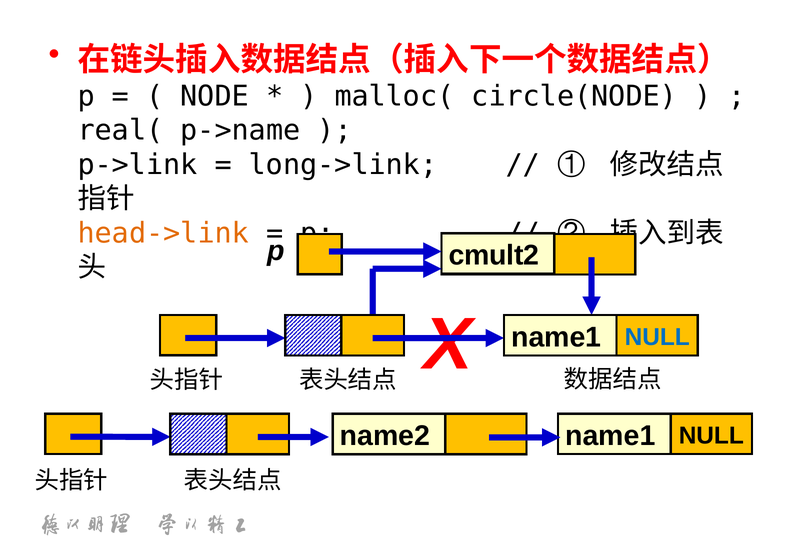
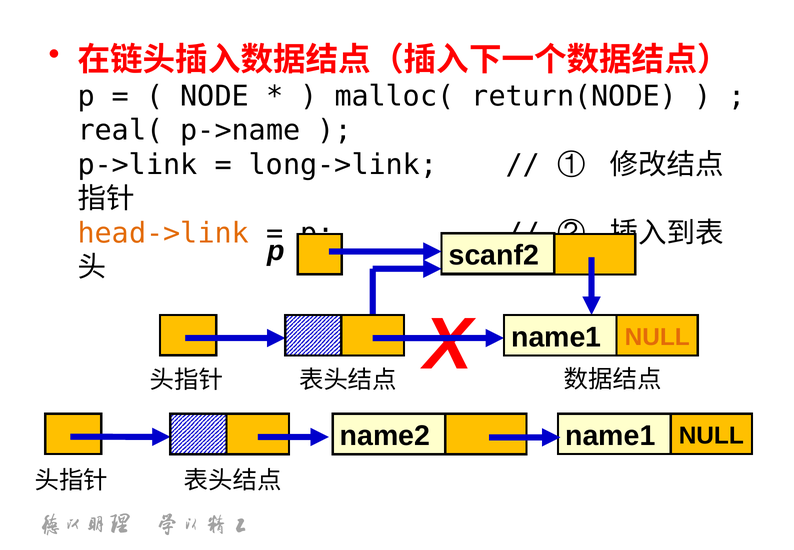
circle(NODE: circle(NODE -> return(NODE (574, 96)
cmult2: cmult2 -> scanf2 (494, 255)
NULL colour: blue -> orange (657, 337)
